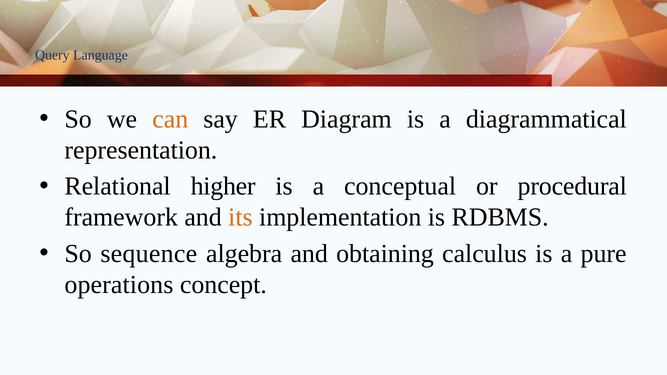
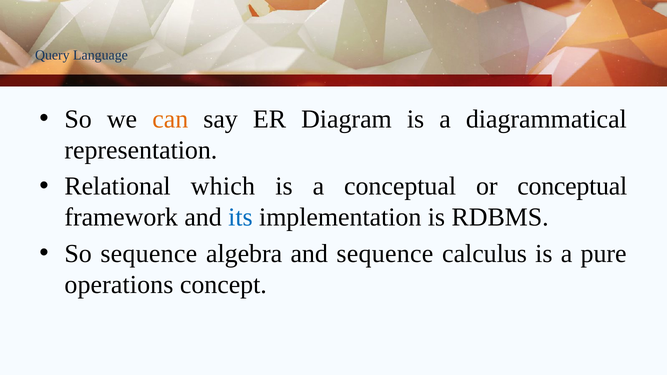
higher: higher -> which (223, 186)
or procedural: procedural -> conceptual (572, 186)
its colour: orange -> blue (240, 218)
and obtaining: obtaining -> sequence (385, 254)
